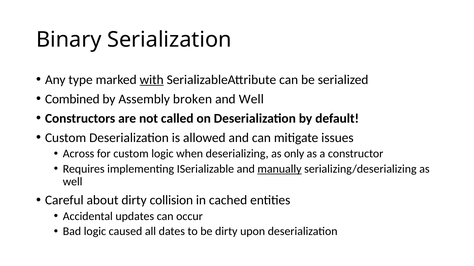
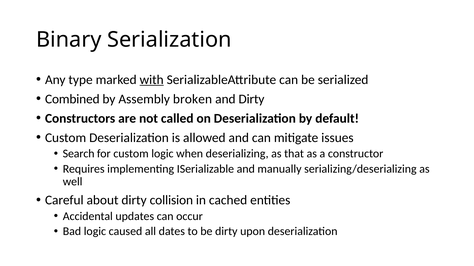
and Well: Well -> Dirty (251, 99)
Across: Across -> Search (79, 154)
only: only -> that (294, 154)
manually underline: present -> none (280, 169)
